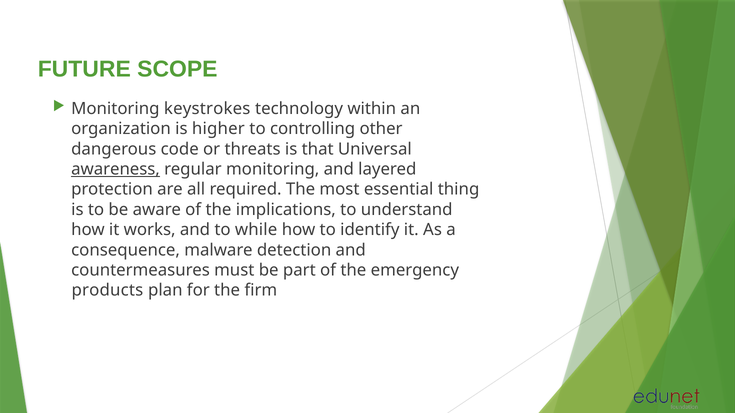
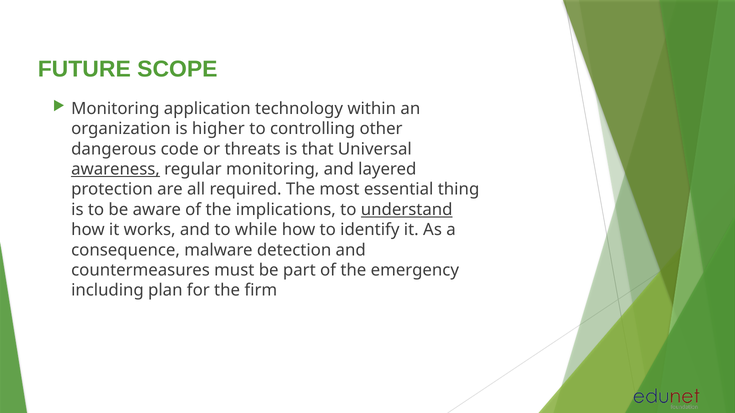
keystrokes: keystrokes -> application (207, 109)
understand underline: none -> present (407, 210)
products: products -> including (107, 291)
